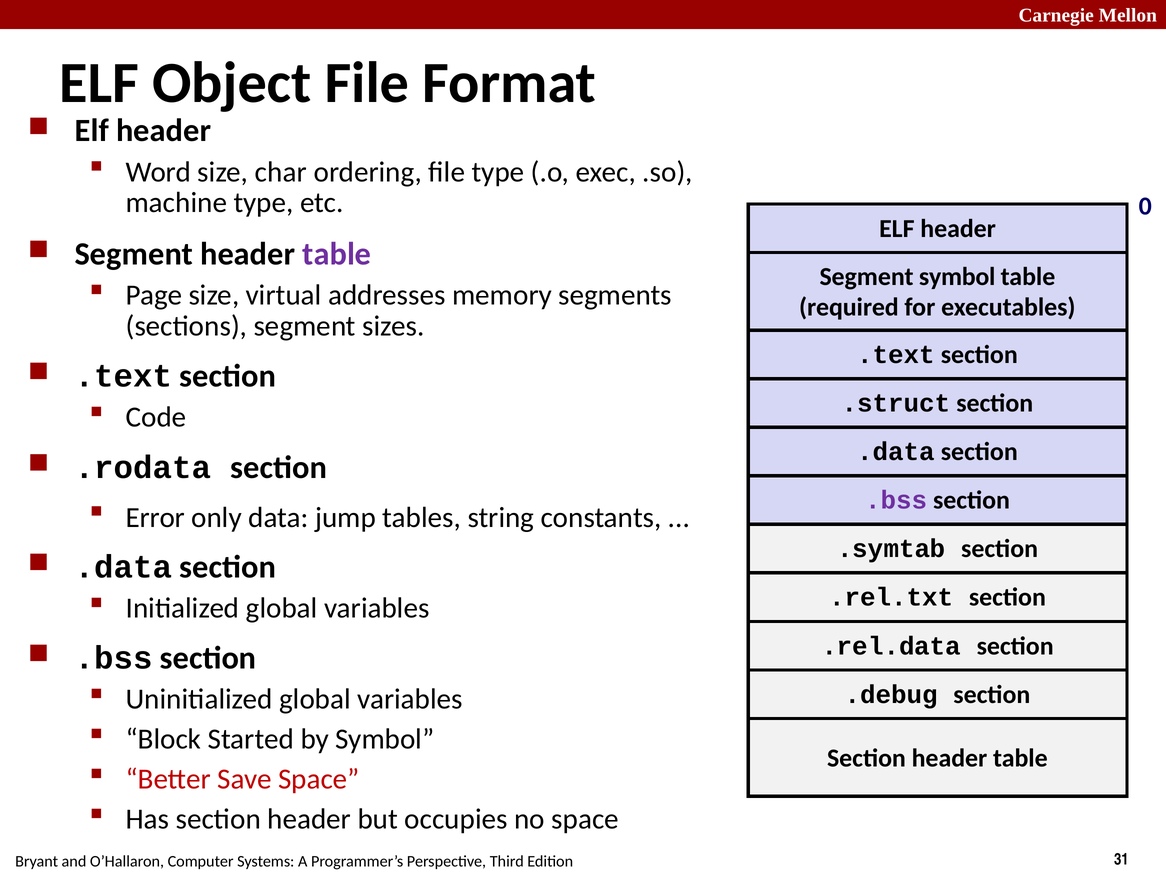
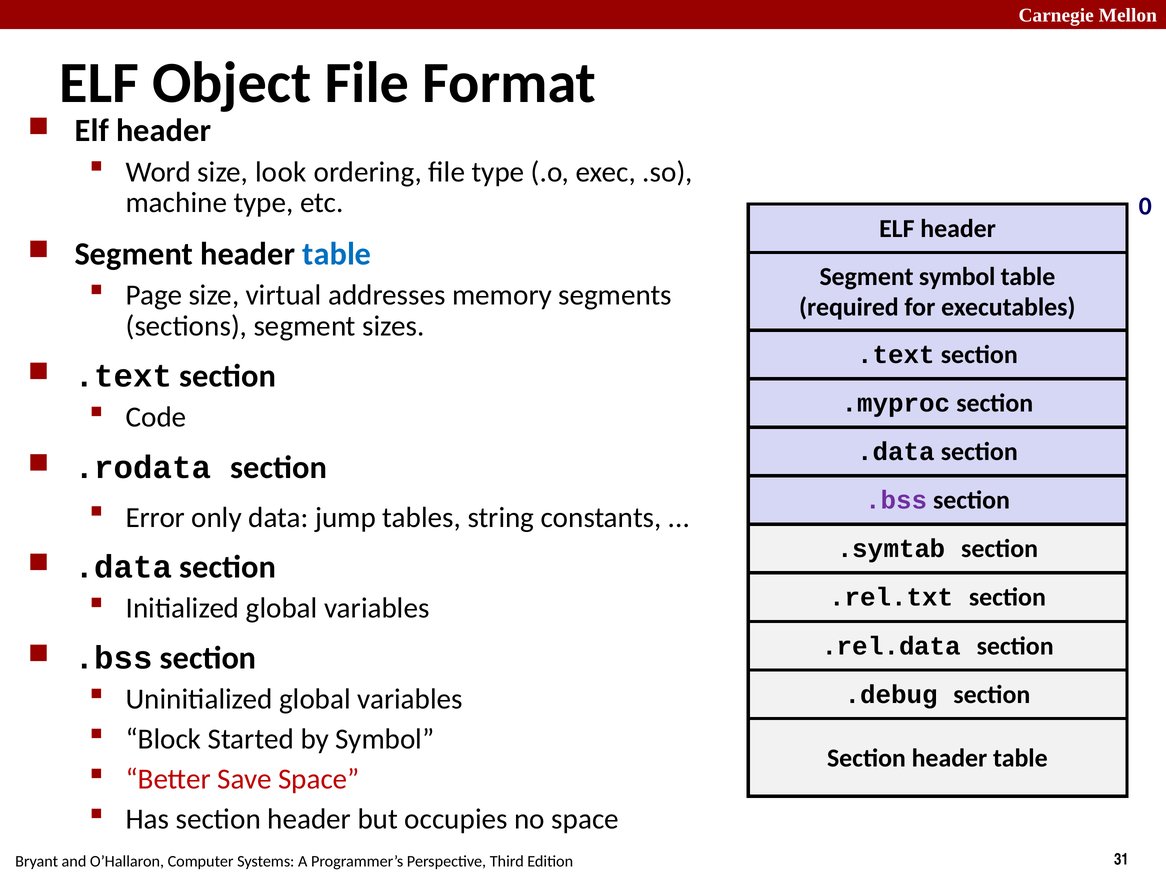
char: char -> look (281, 172)
table colour: purple -> blue (337, 254)
.struct: .struct -> .myproc (896, 403)
